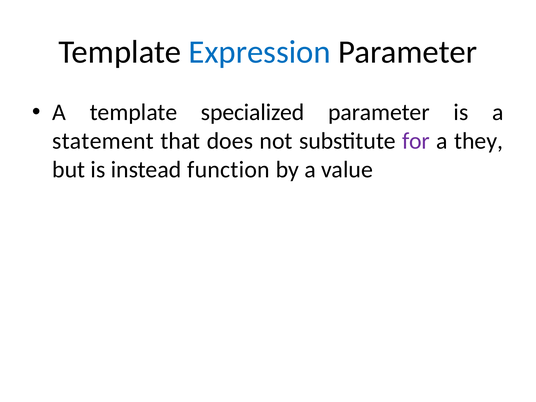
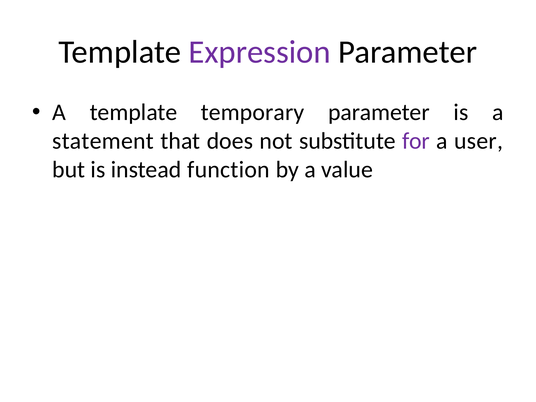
Expression colour: blue -> purple (260, 52)
specialized: specialized -> temporary (253, 112)
they: they -> user (479, 141)
